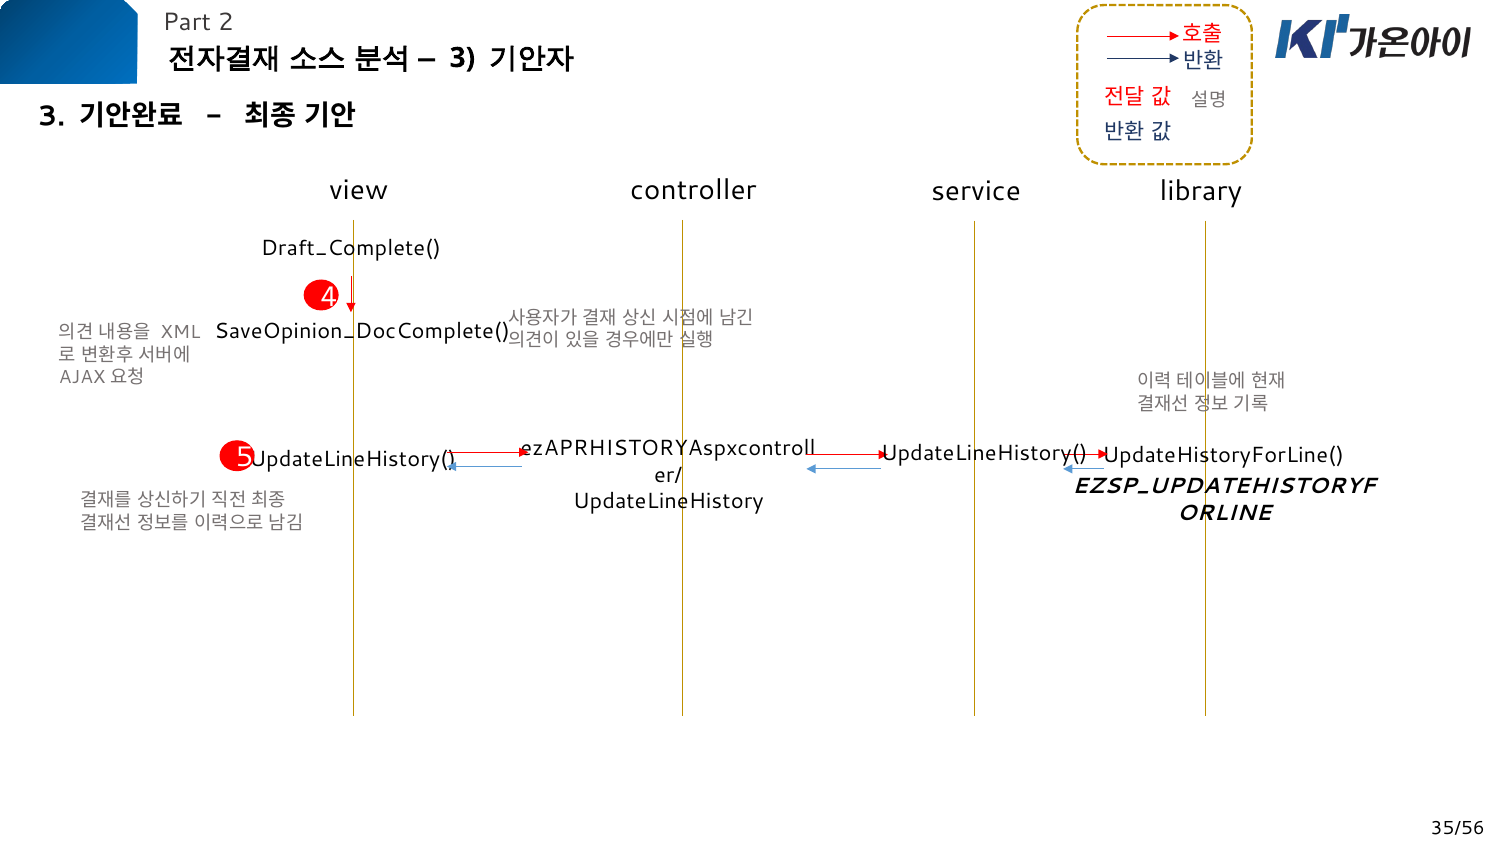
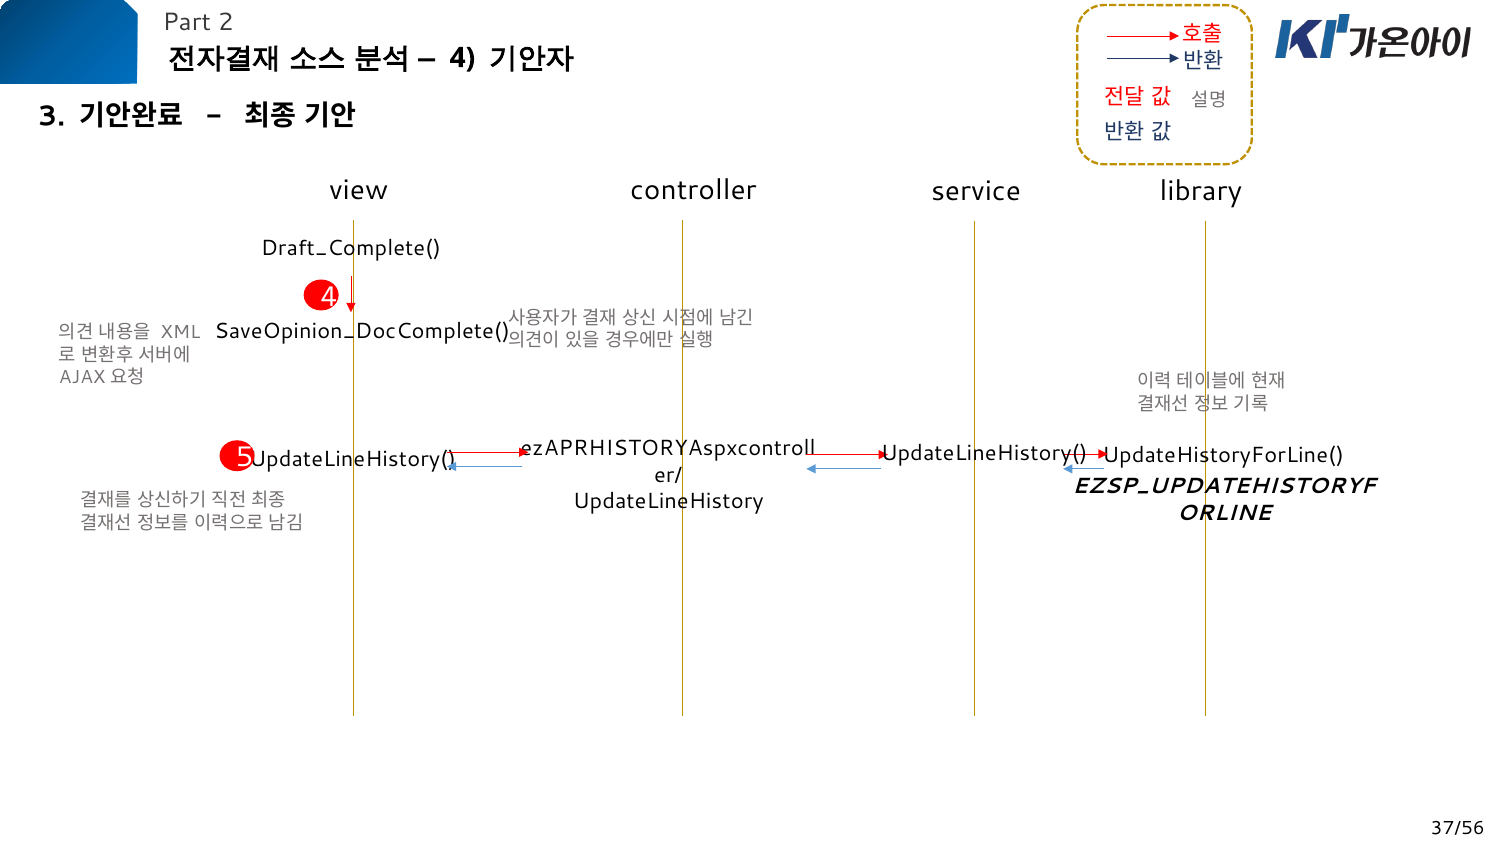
3: 3 -> 4 (462, 58)
35/56: 35/56 -> 37/56 (1458, 829)
